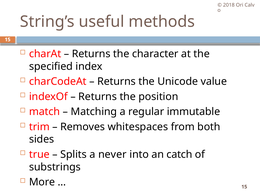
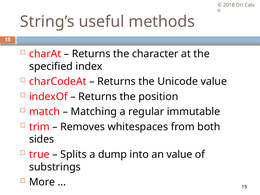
never: never -> dump (112, 154)
an catch: catch -> value (179, 154)
